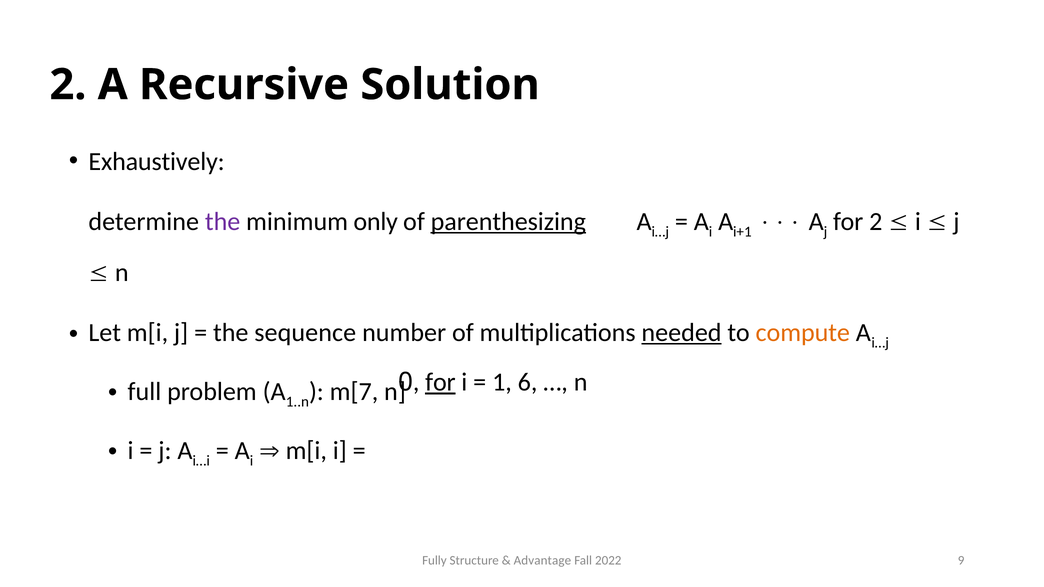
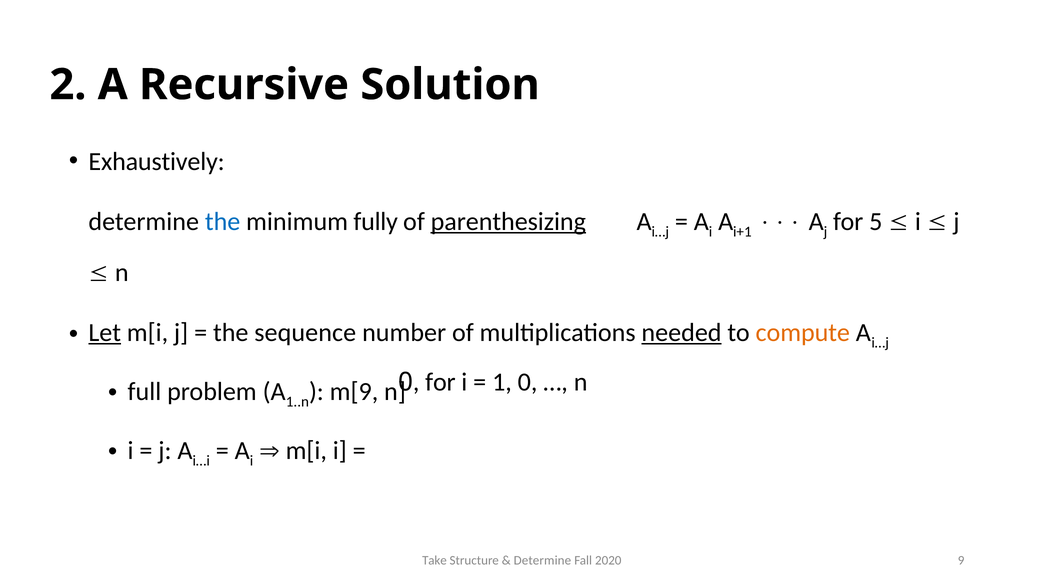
the colour: purple -> blue (223, 222)
only: only -> fully (376, 222)
for 2: 2 -> 5 (876, 222)
Let underline: none -> present (105, 333)
for underline: present -> none (440, 382)
1 6: 6 -> 0 (528, 382)
m[7: m[7 -> m[9 (354, 392)
Fully: Fully -> Take (434, 561)
Advantage: Advantage -> Determine (542, 561)
2022: 2022 -> 2020 (608, 561)
